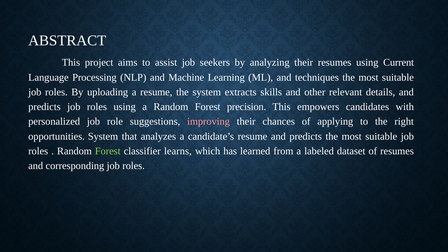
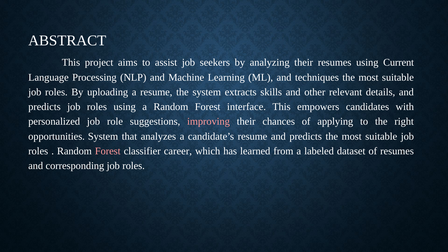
precision: precision -> interface (246, 107)
Forest colour: light green -> pink (108, 151)
learns: learns -> career (178, 151)
